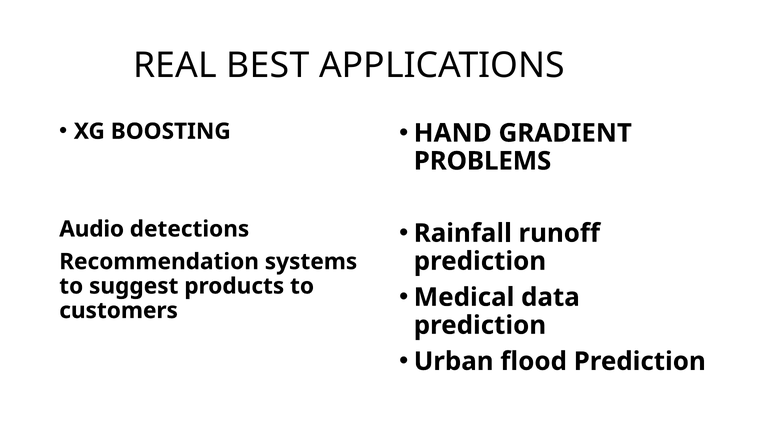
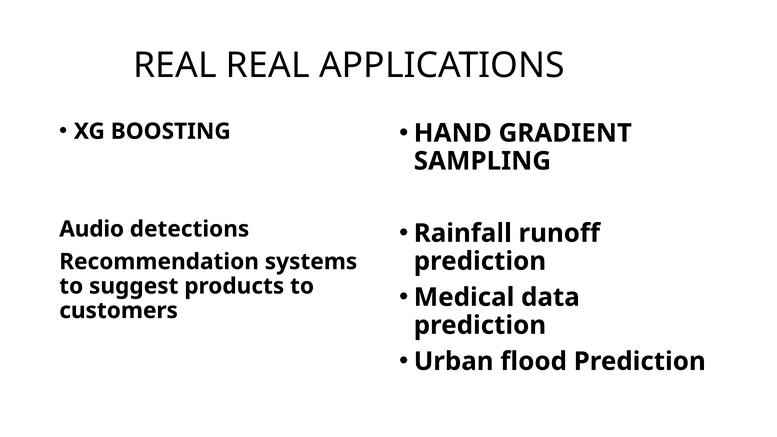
REAL BEST: BEST -> REAL (268, 65)
PROBLEMS: PROBLEMS -> SAMPLING (482, 161)
